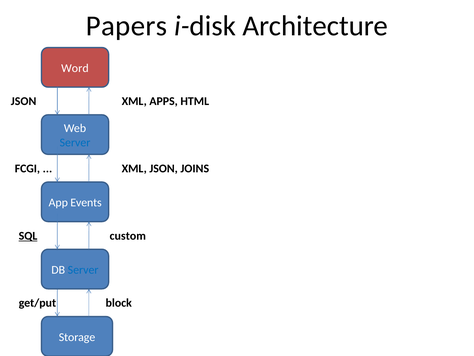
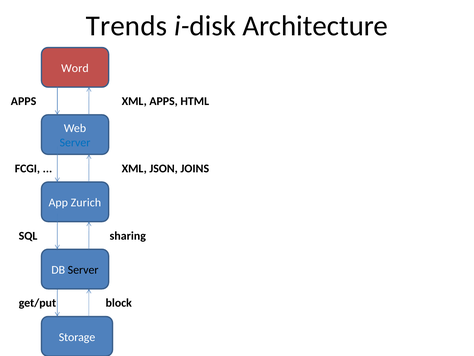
Papers: Papers -> Trends (126, 26)
JSON: JSON -> APPS (24, 101)
Events: Events -> Zurich (86, 202)
SQL underline: present -> none (28, 235)
custom: custom -> sharing (128, 235)
Server colour: blue -> black (83, 269)
